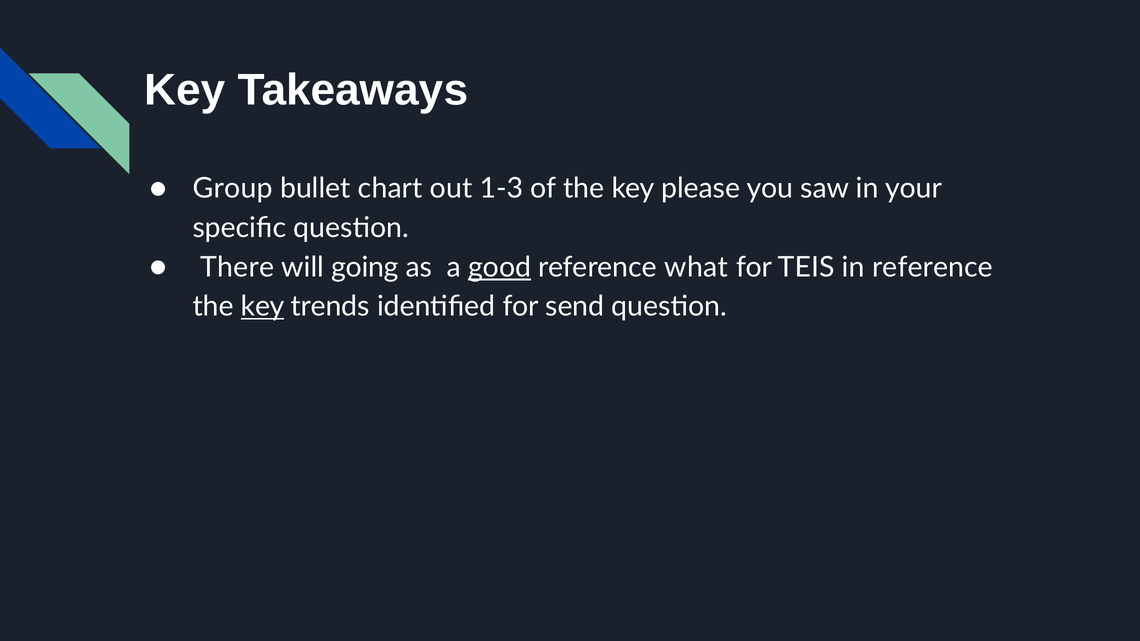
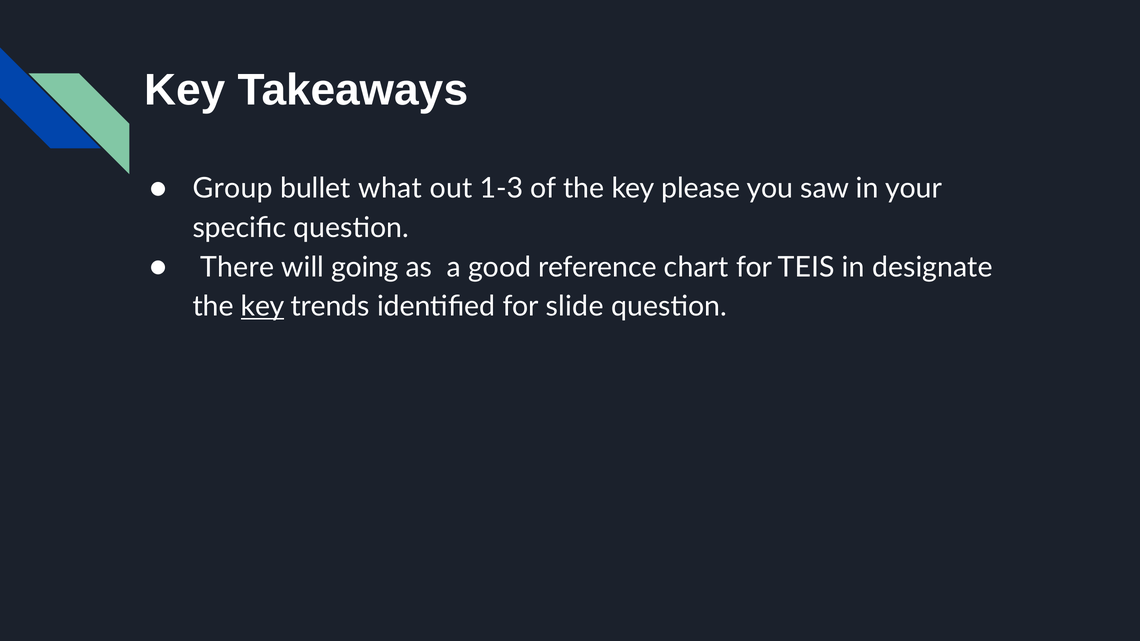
chart: chart -> what (390, 189)
good underline: present -> none (500, 267)
what: what -> chart (696, 267)
in reference: reference -> designate (932, 267)
send: send -> slide (575, 307)
